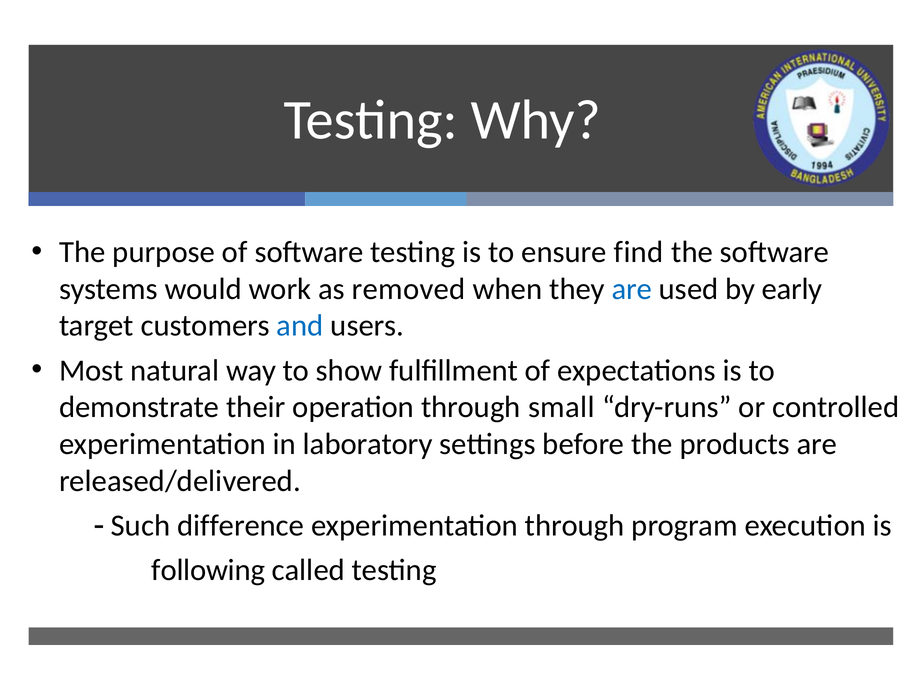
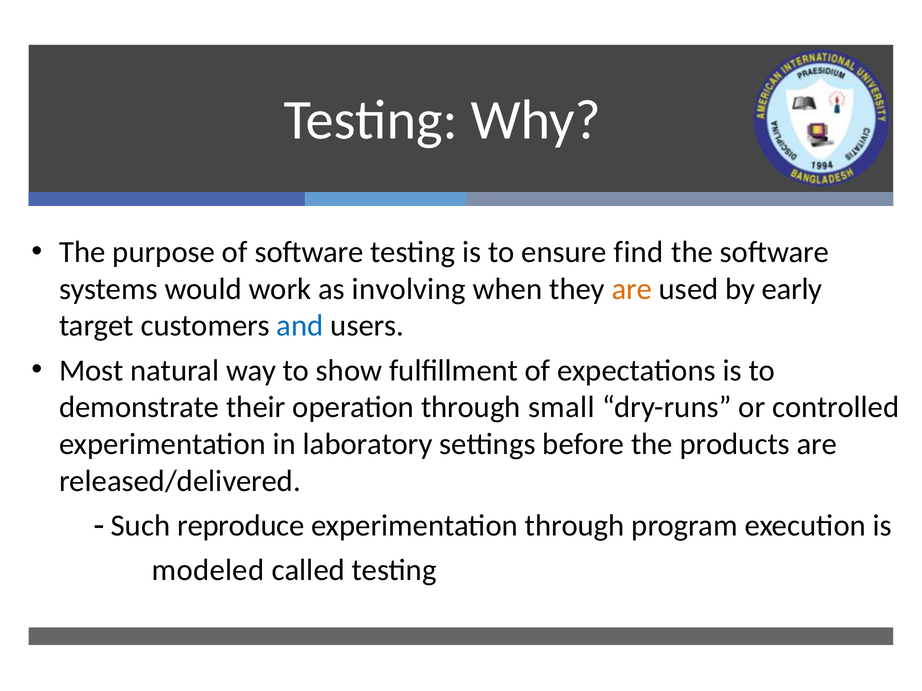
removed: removed -> involving (409, 289)
are colour: blue -> orange (632, 289)
difference: difference -> reproduce (241, 526)
following: following -> modeled (208, 570)
